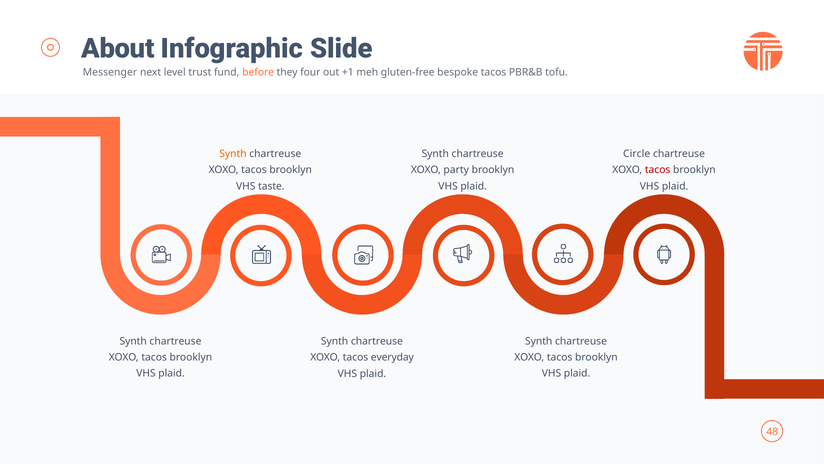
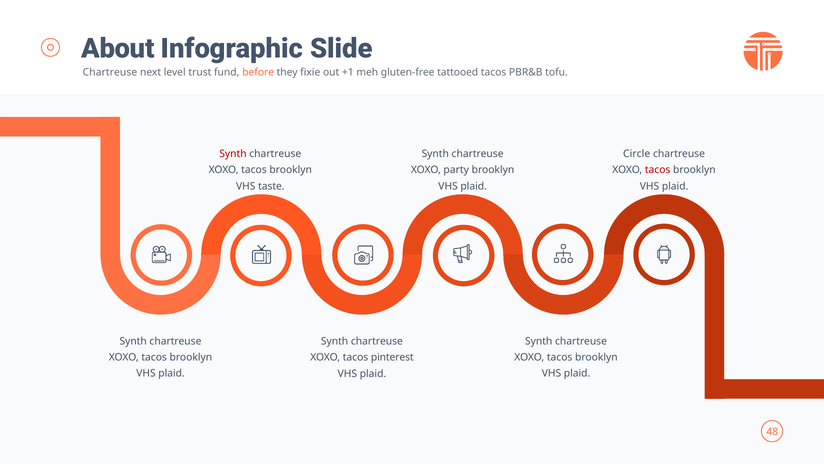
Messenger: Messenger -> Chartreuse (110, 72)
four: four -> fixie (310, 72)
bespoke: bespoke -> tattooed (458, 72)
Synth colour: orange -> red (233, 154)
everyday: everyday -> pinterest (392, 357)
